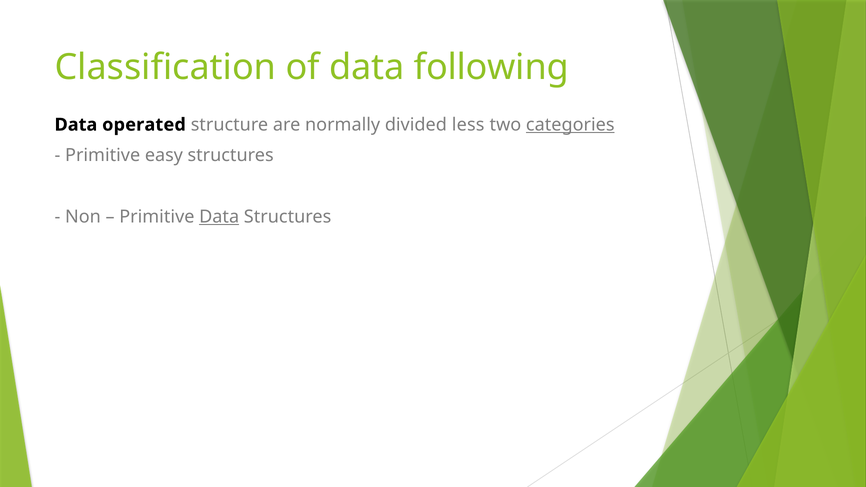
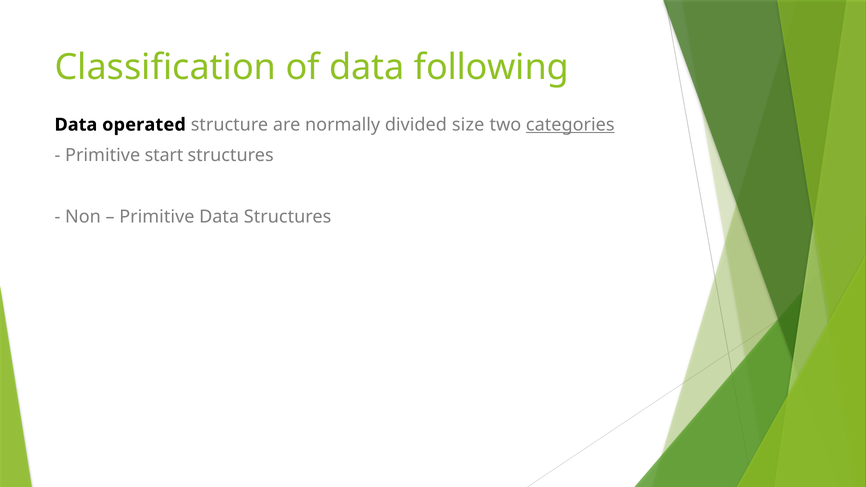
less: less -> size (468, 125)
easy: easy -> start (164, 155)
Data underline: present -> none (219, 217)
